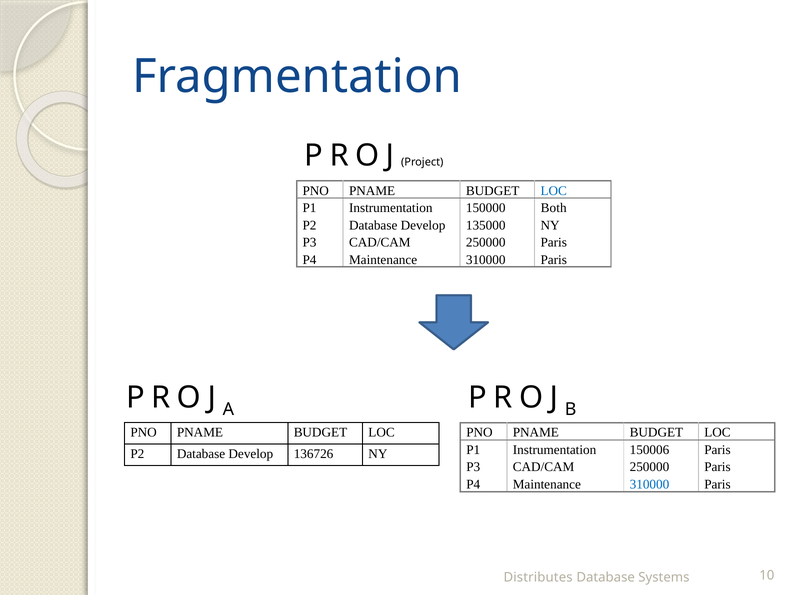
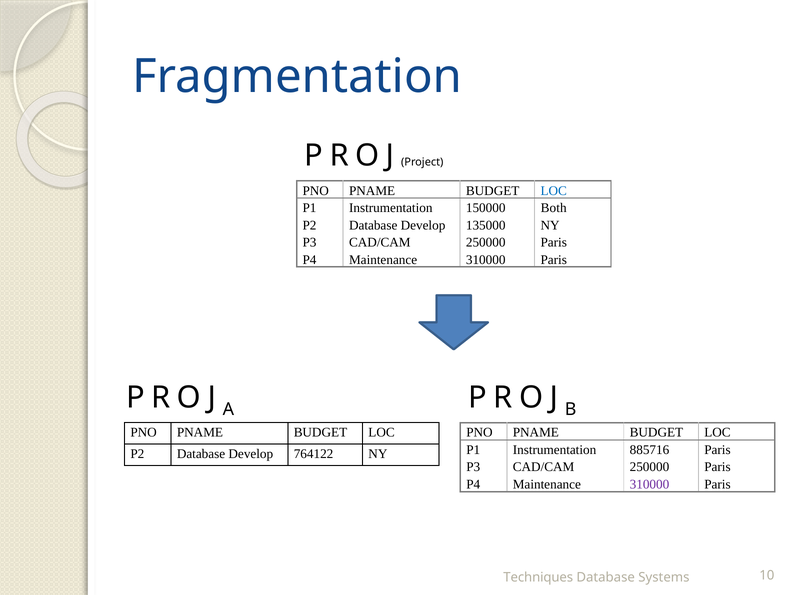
150006: 150006 -> 885716 (649, 450)
136726: 136726 -> 764122 (314, 454)
310000 colour: blue -> purple (649, 484)
Distributes: Distributes -> Techniques (538, 577)
